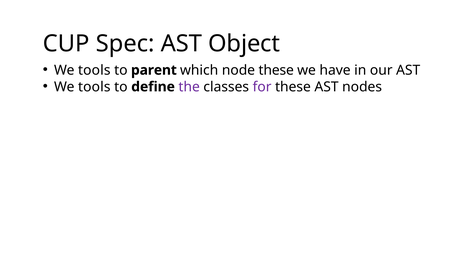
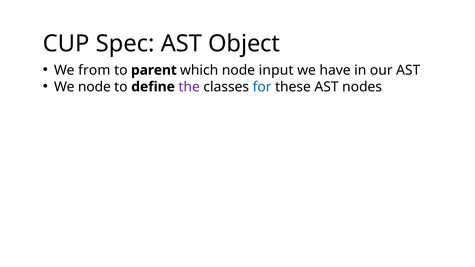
tools: tools -> from (94, 70)
node these: these -> input (276, 70)
tools: tools -> node (94, 87)
for colour: purple -> blue (262, 87)
